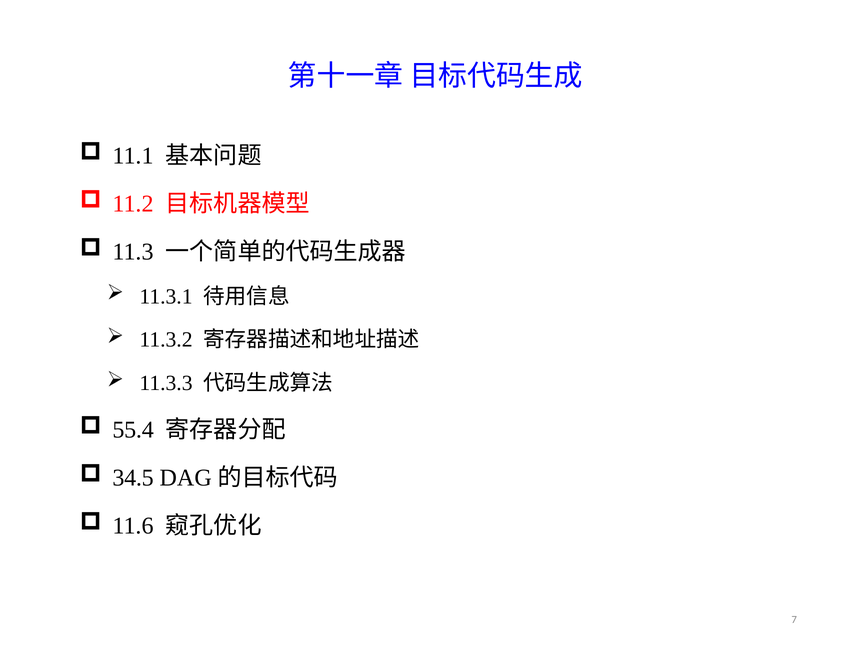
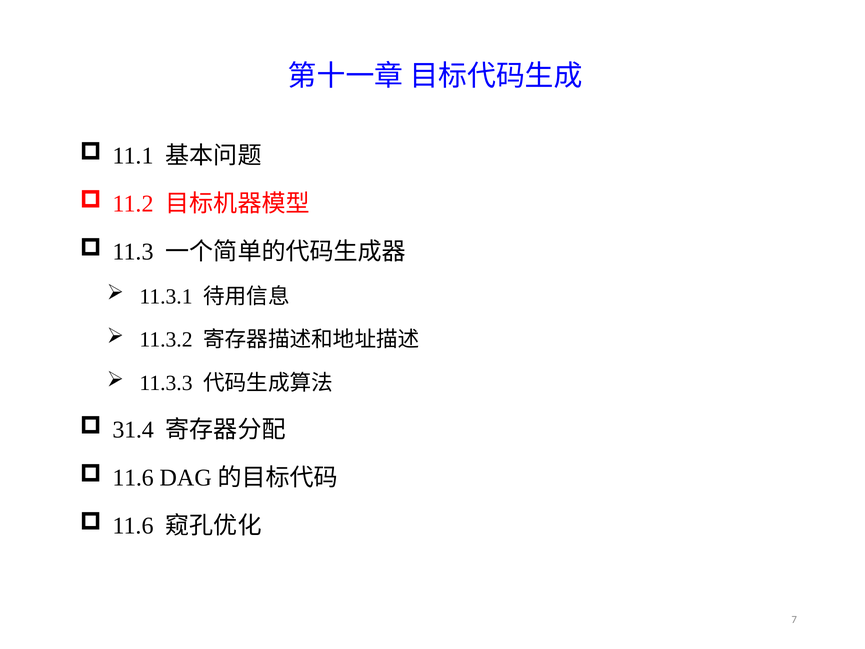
55.4: 55.4 -> 31.4 (133, 430)
34.5: 34.5 -> 11.6 (133, 478)
